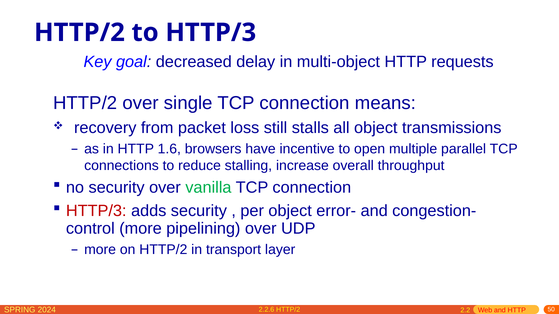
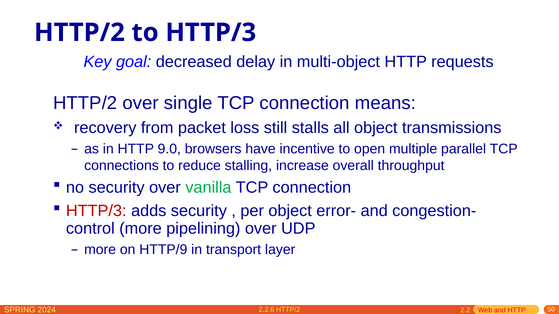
1.6: 1.6 -> 9.0 (169, 149)
on HTTP/2: HTTP/2 -> HTTP/9 (163, 250)
